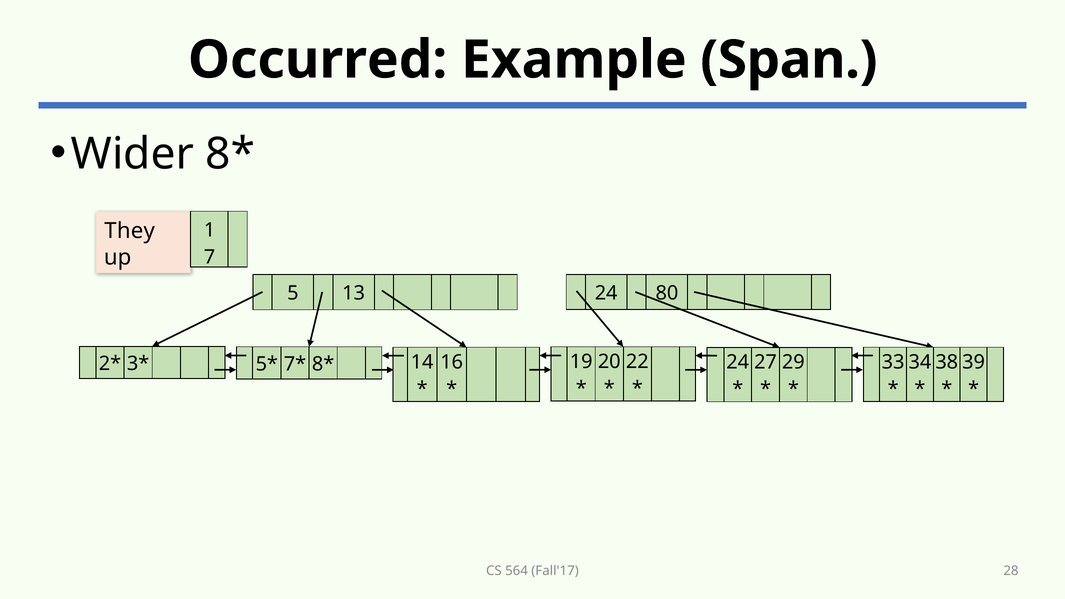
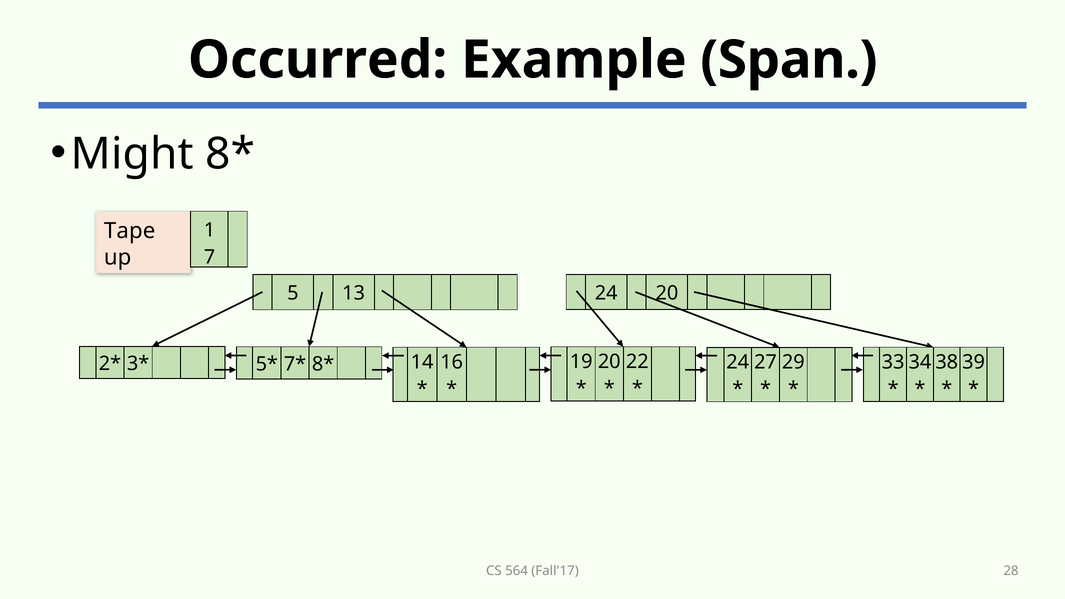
Wider: Wider -> Might (132, 154)
They: They -> Tape (130, 231)
24 80: 80 -> 20 (667, 293)
